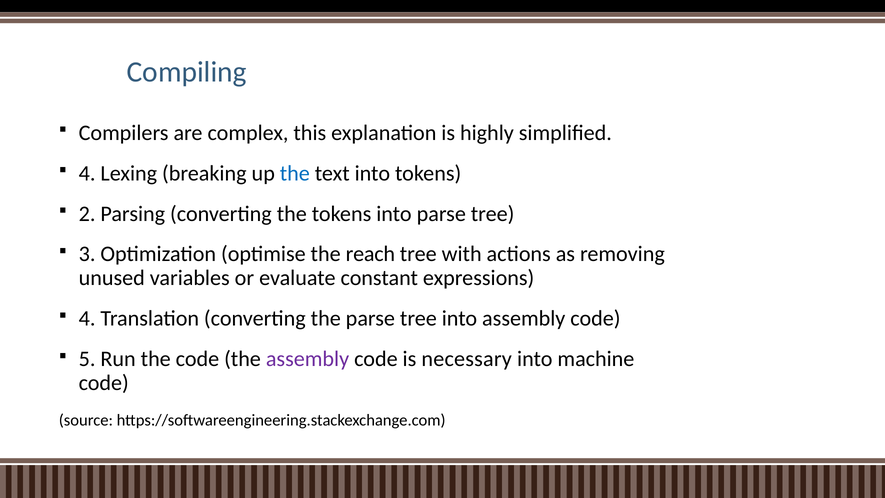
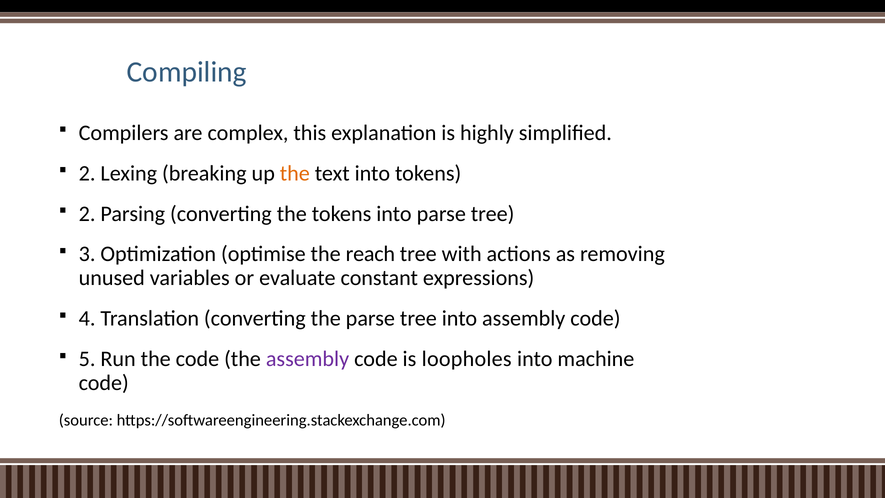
4: 4 -> 2 (87, 173)
the colour: blue -> orange (295, 173)
necessary: necessary -> loopholes (467, 359)
